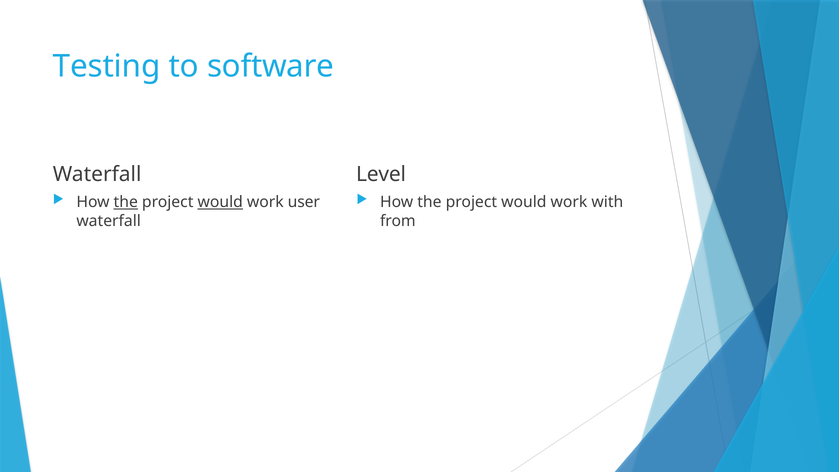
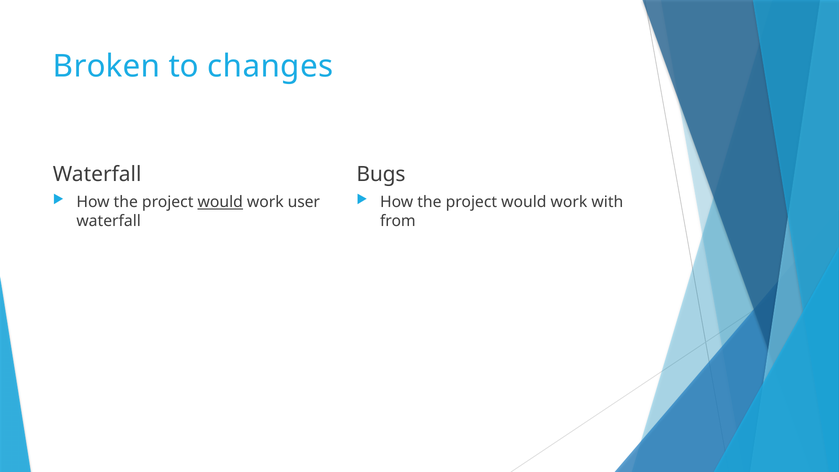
Testing: Testing -> Broken (107, 66)
software: software -> changes (270, 66)
Level: Level -> Bugs (381, 174)
the underline: present -> none (126, 202)
